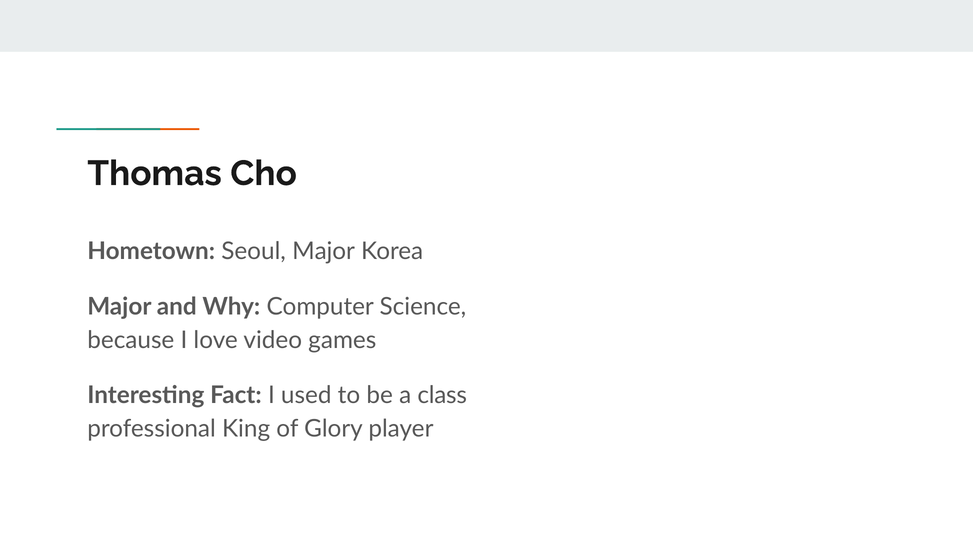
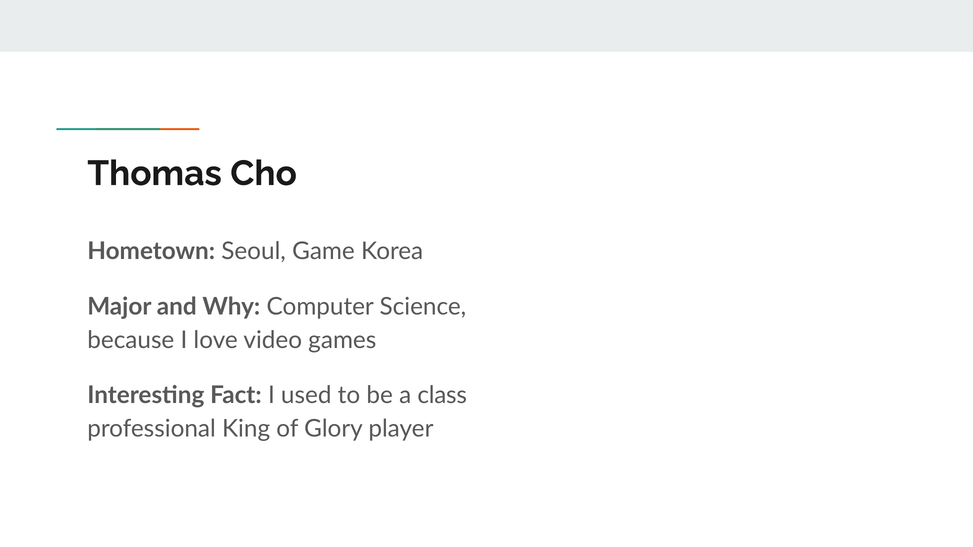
Seoul Major: Major -> Game (323, 252)
